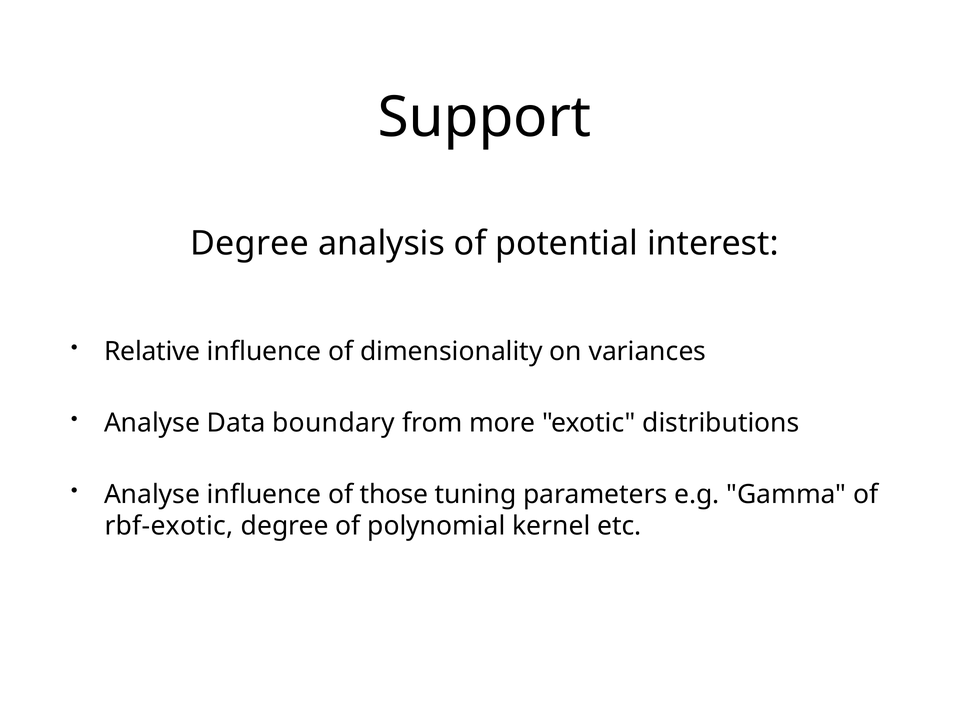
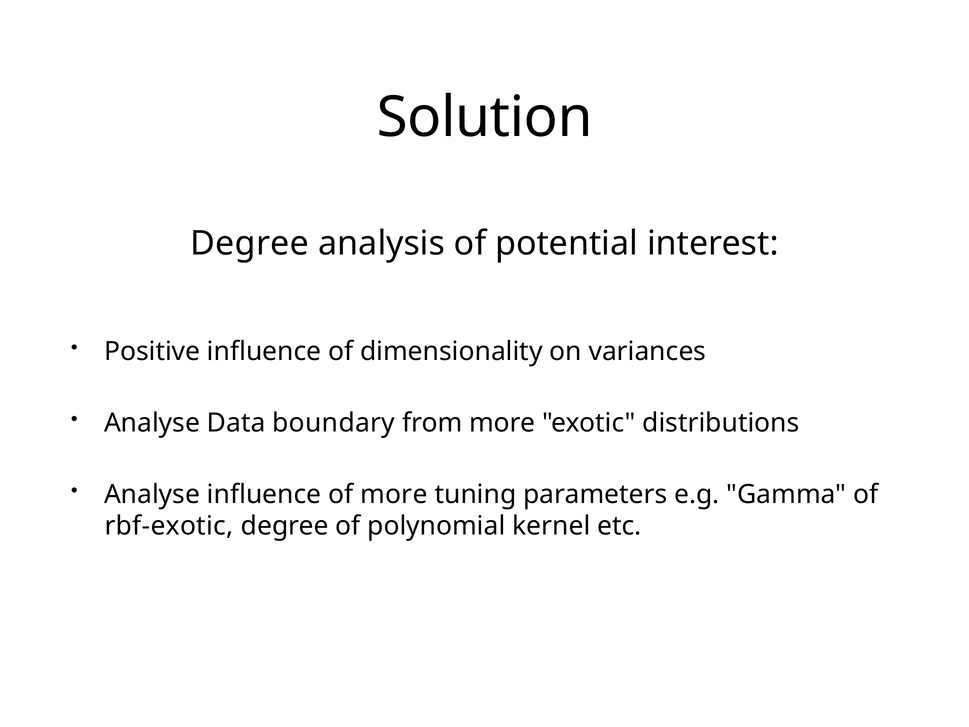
Support: Support -> Solution (485, 118)
Relative: Relative -> Positive (152, 351)
of those: those -> more (394, 494)
